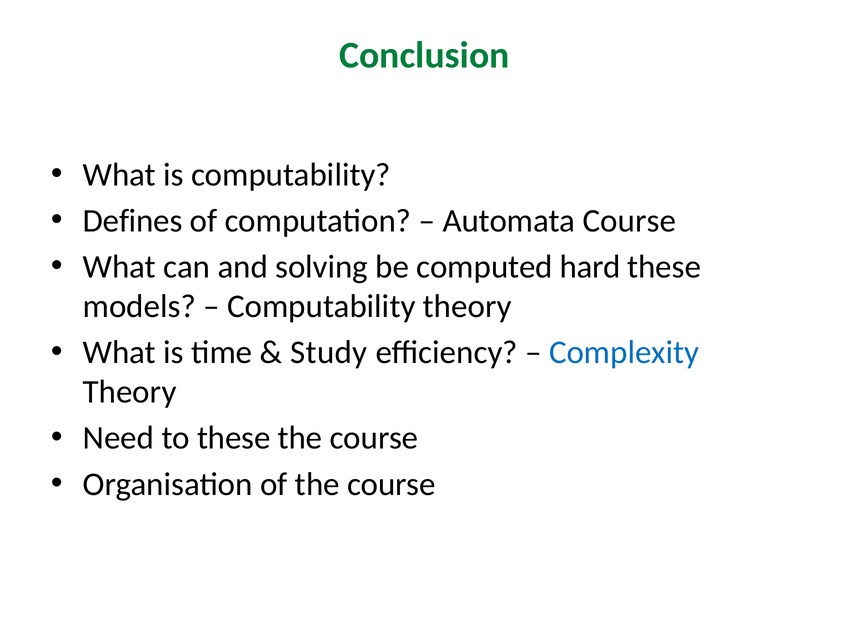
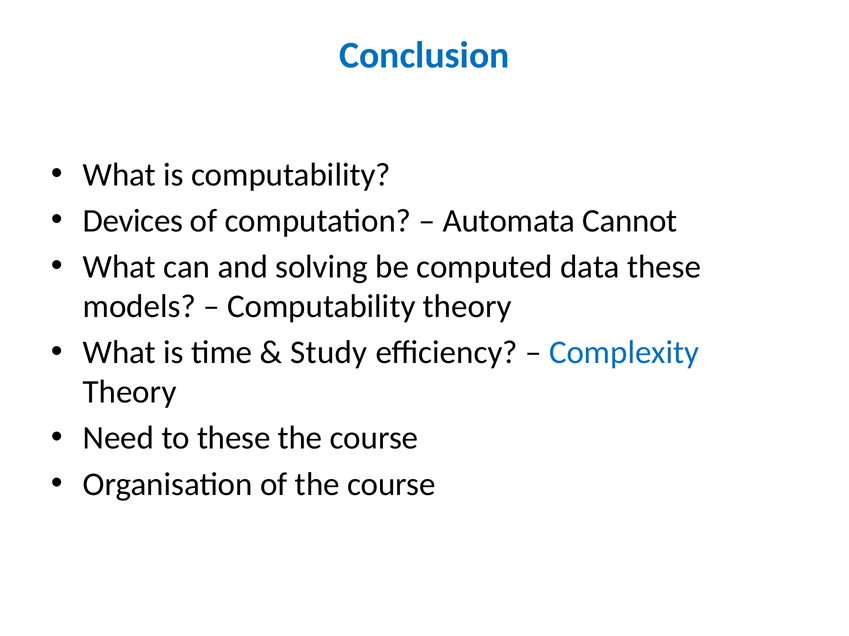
Conclusion colour: green -> blue (424, 55)
Defines: Defines -> Devices (133, 221)
Automata Course: Course -> Cannot (630, 221)
hard: hard -> data (590, 267)
